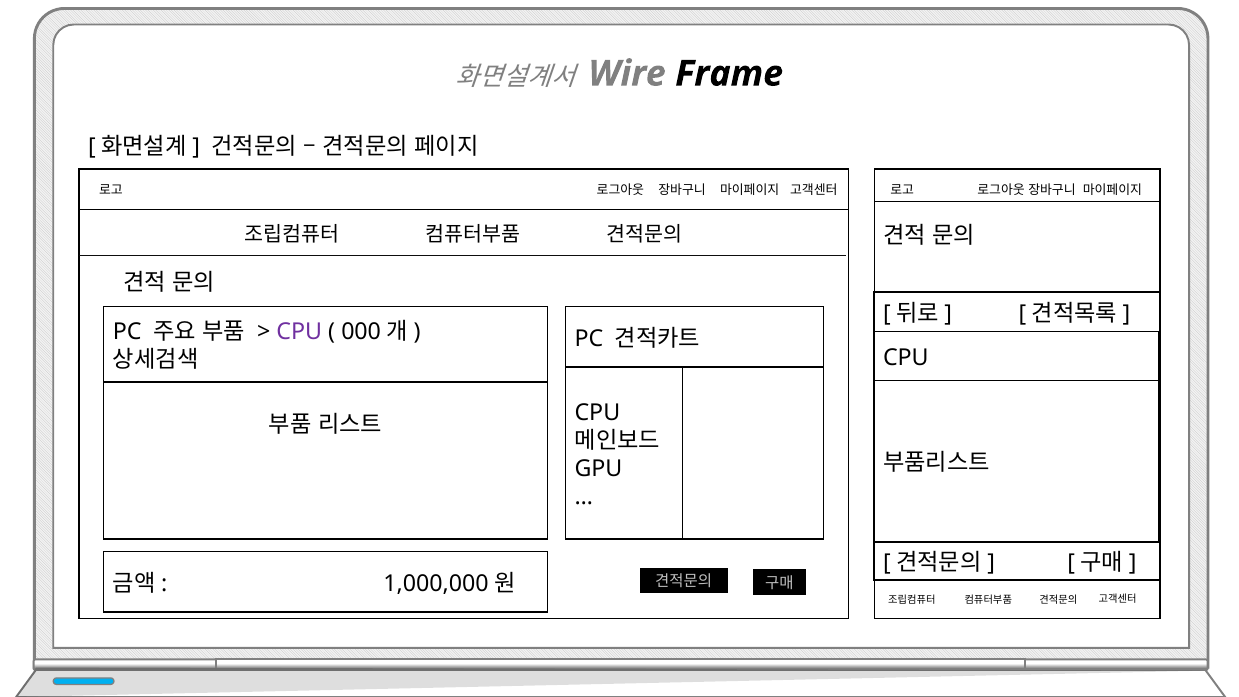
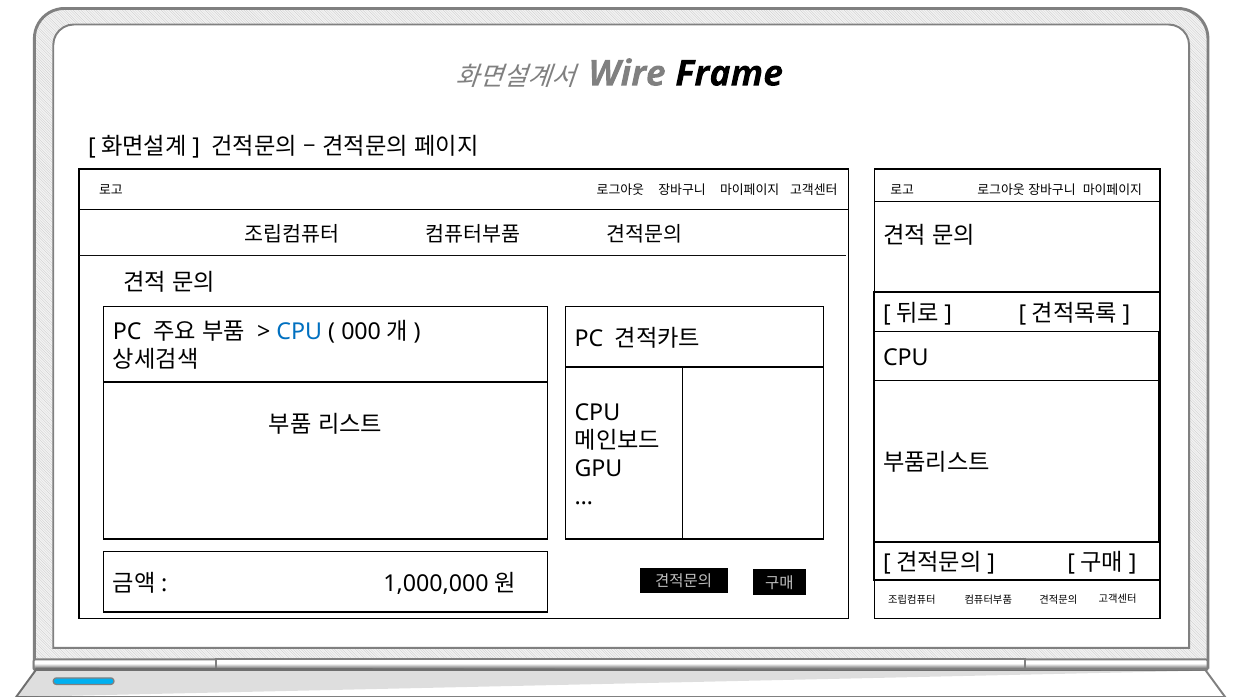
CPU colour: purple -> blue (299, 332)
